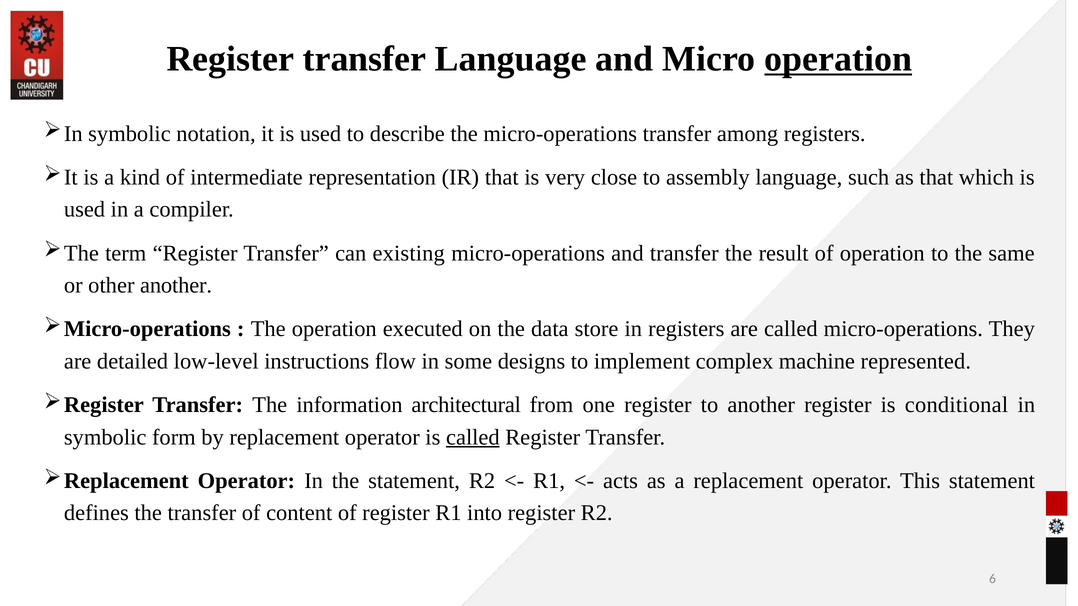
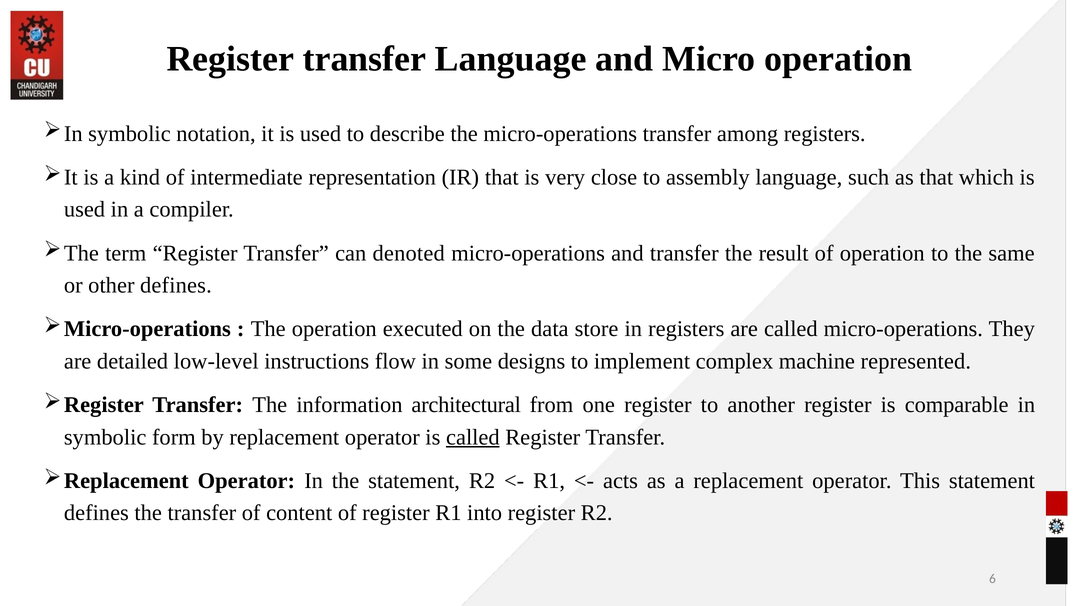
operation underline: present -> none (838, 59)
existing: existing -> denoted (409, 253)
other another: another -> defines (176, 286)
conditional: conditional -> comparable (957, 405)
